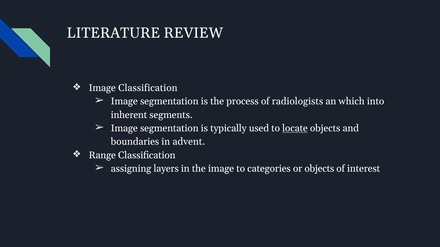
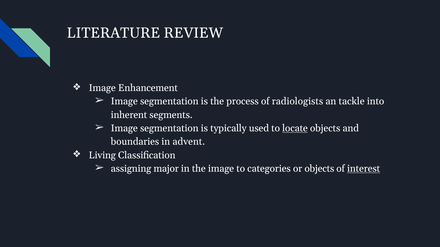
Image Classification: Classification -> Enhancement (148, 88)
which: which -> tackle (352, 102)
Range: Range -> Living (102, 156)
layers: layers -> major (166, 169)
interest underline: none -> present (364, 169)
